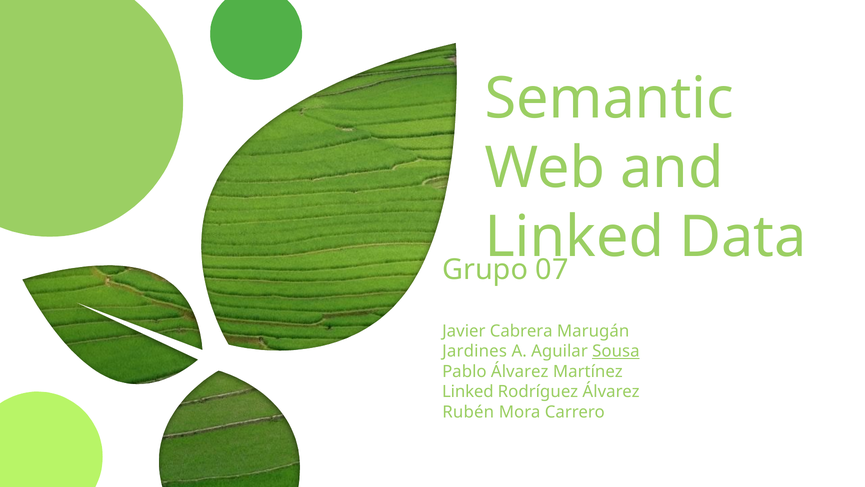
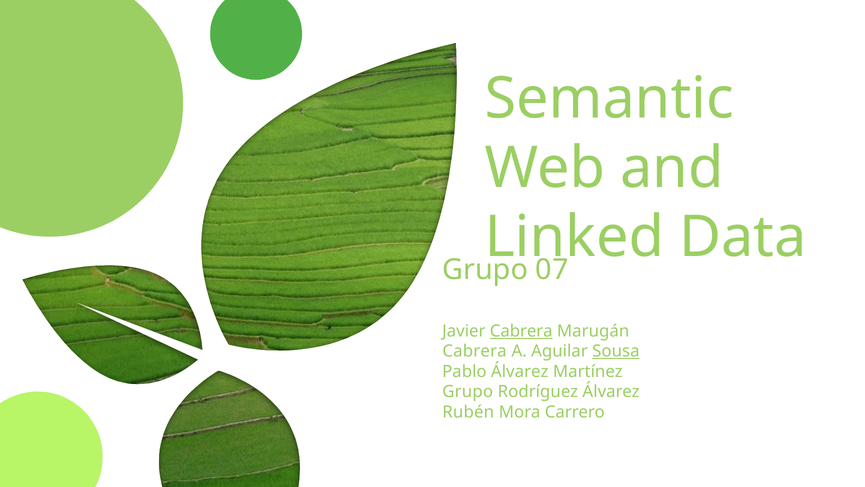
Cabrera underline: none -> present (521, 331)
Jardines: Jardines -> Cabrera (475, 351)
Linked: Linked -> Grupo (468, 391)
